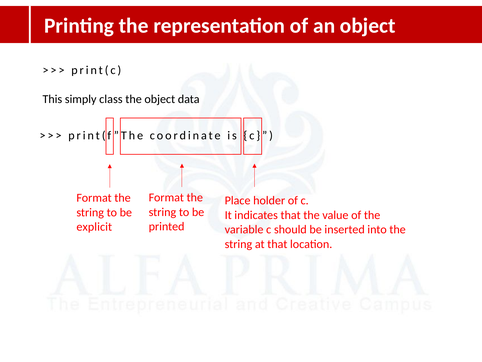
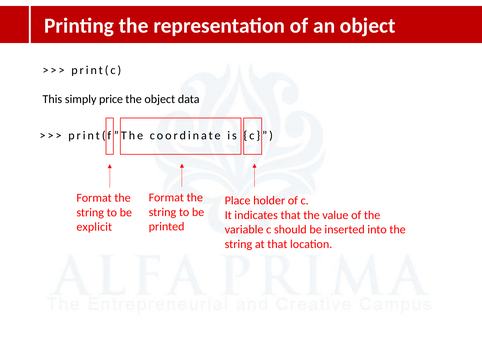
class: class -> price (111, 99)
